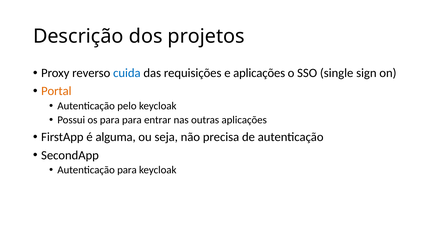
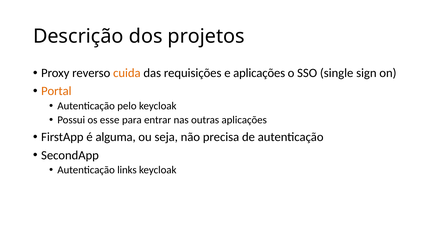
cuida colour: blue -> orange (127, 73)
os para: para -> esse (110, 120)
Autenticação para: para -> links (127, 170)
